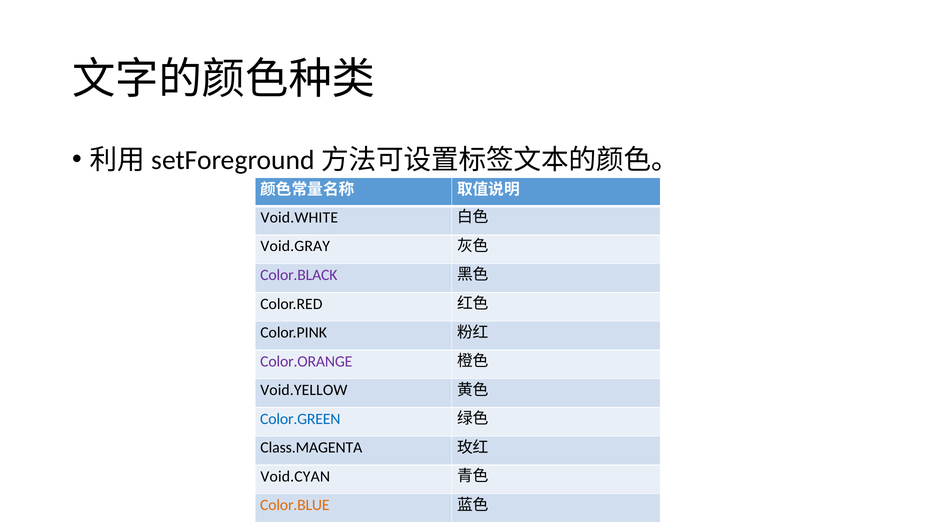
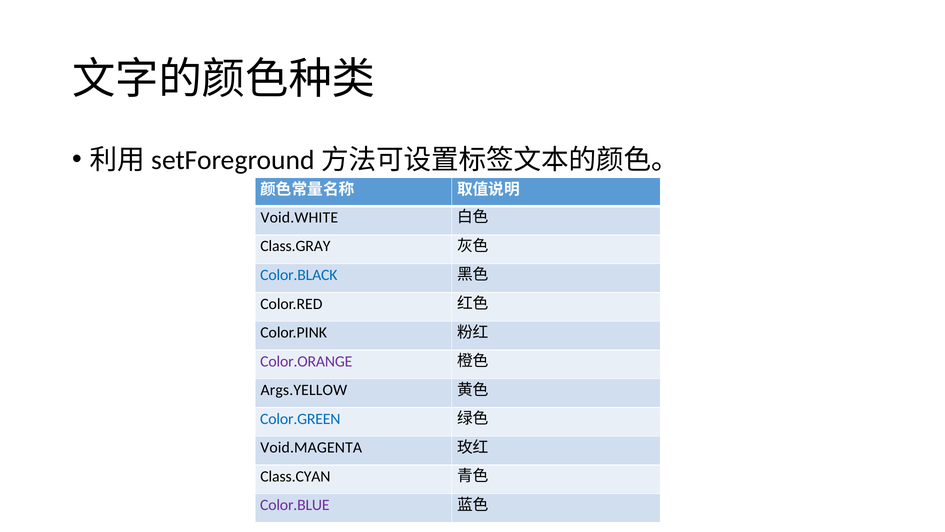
Void.GRAY: Void.GRAY -> Class.GRAY (295, 246)
Color.BLACK colour: purple -> blue (299, 275)
Void.YELLOW: Void.YELLOW -> Args.YELLOW (304, 390)
Class.MAGENTA: Class.MAGENTA -> Void.MAGENTA (311, 447)
Void.CYAN: Void.CYAN -> Class.CYAN (295, 476)
Color.BLUE colour: orange -> purple (295, 505)
